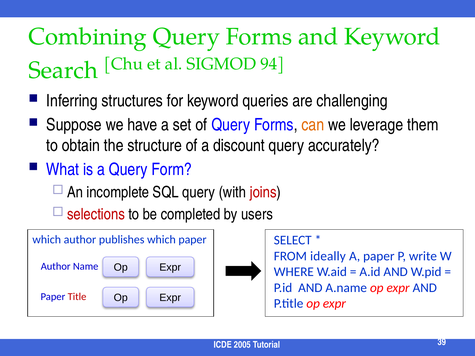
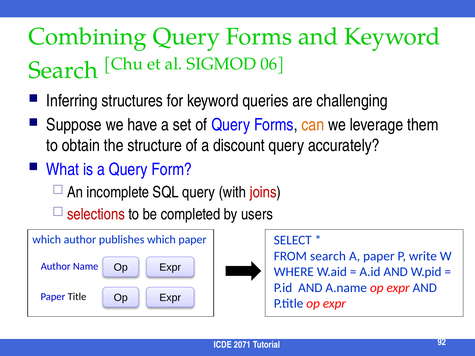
94: 94 -> 06 (272, 64)
FROM ideally: ideally -> search (328, 256)
Title colour: red -> black (77, 297)
2005: 2005 -> 2071 (242, 345)
39: 39 -> 92 (442, 342)
